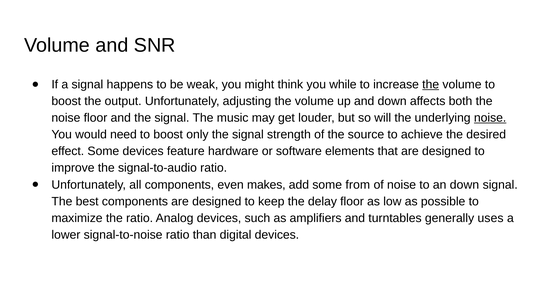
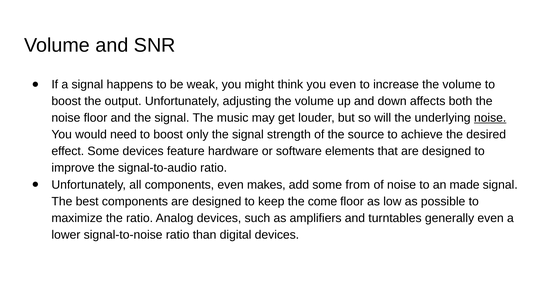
you while: while -> even (343, 85)
the underline: present -> none (431, 85)
an down: down -> made (465, 185)
delay: delay -> come (323, 202)
generally uses: uses -> even (491, 219)
